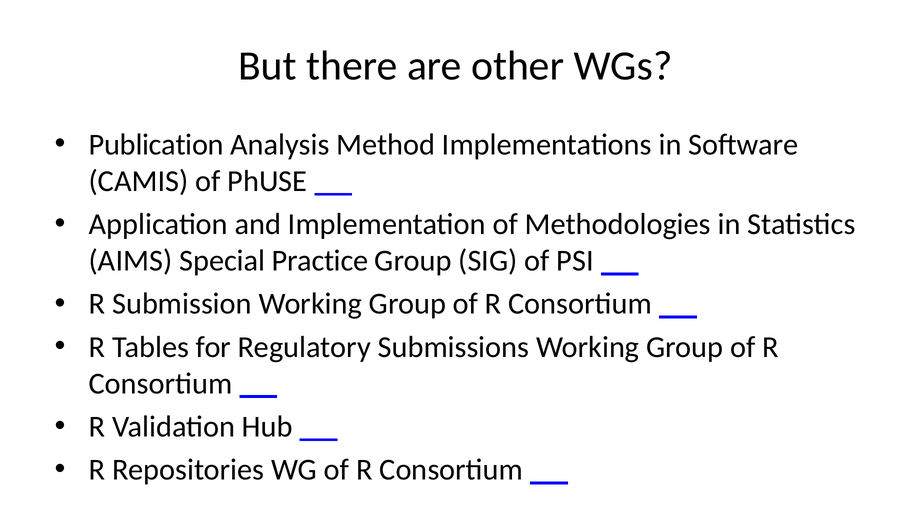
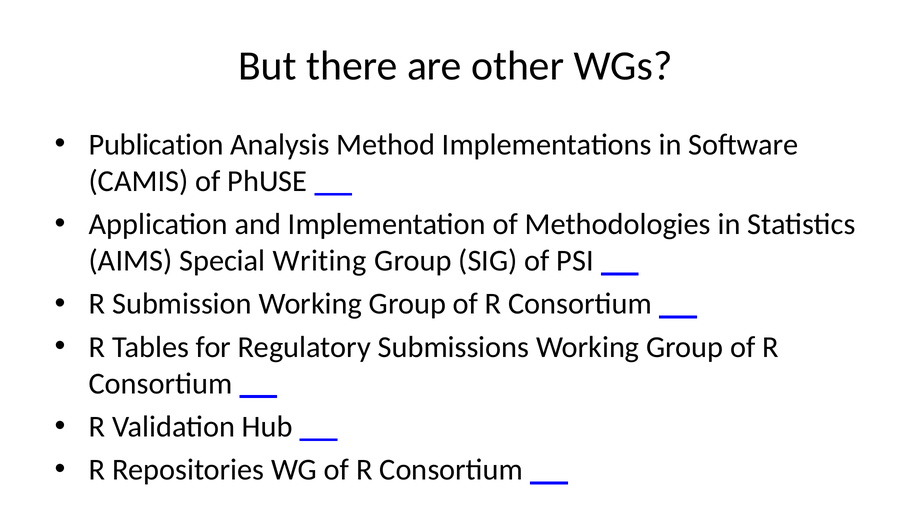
Practice: Practice -> Writing (320, 260)
